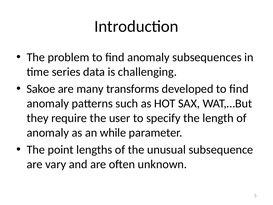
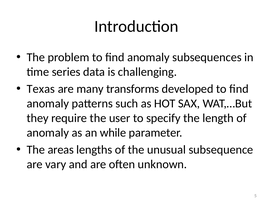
Sakoe: Sakoe -> Texas (41, 89)
point: point -> areas (61, 150)
